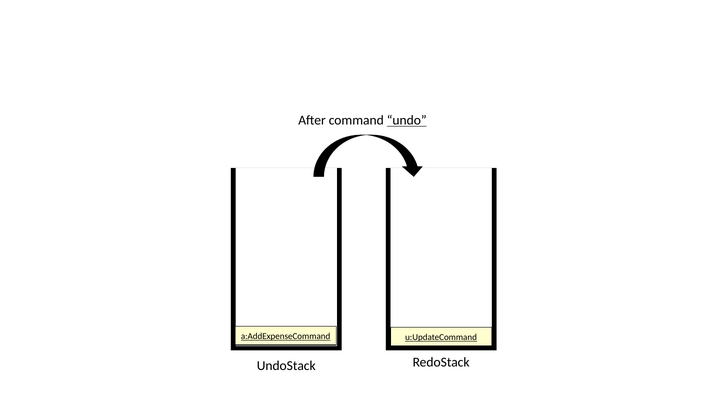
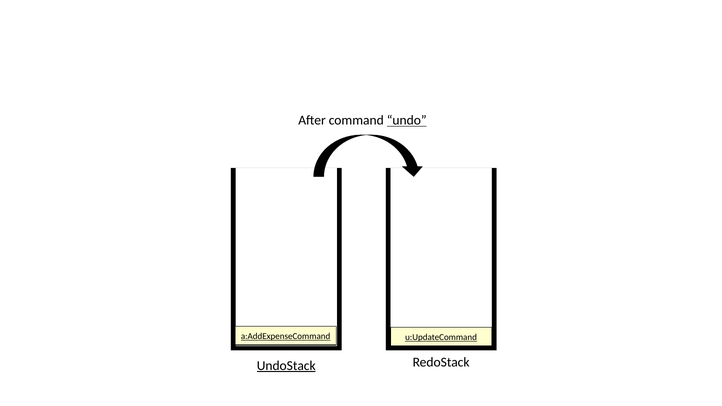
UndoStack underline: none -> present (286, 366)
